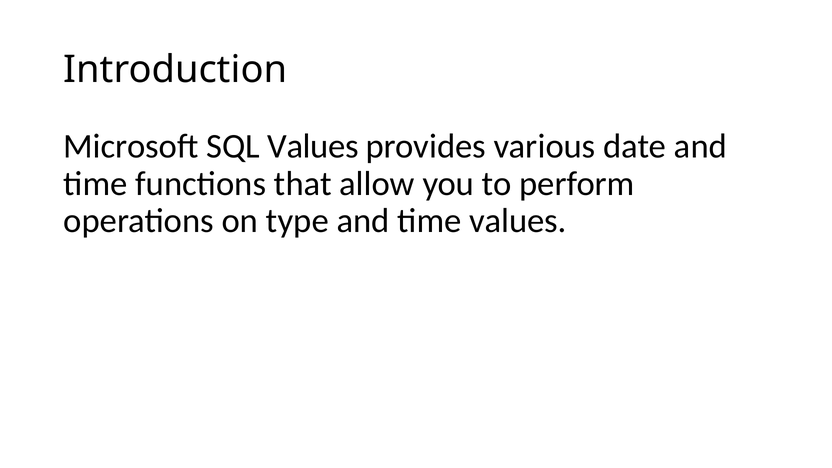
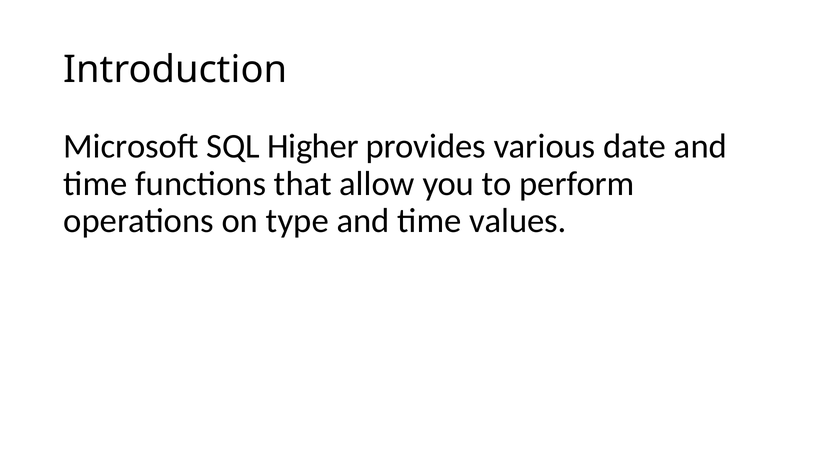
SQL Values: Values -> Higher (313, 146)
